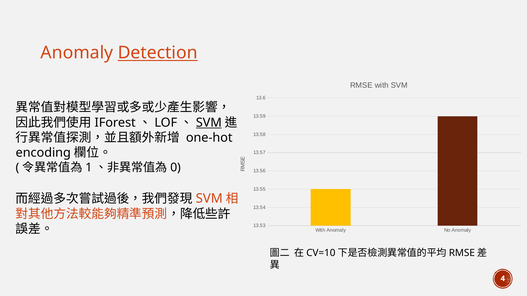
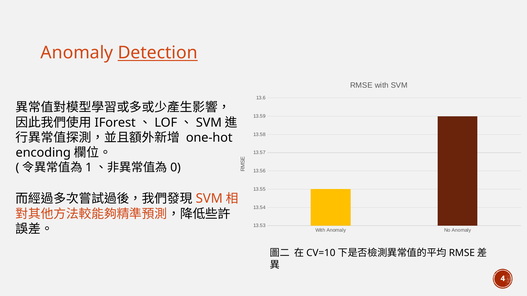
SVM underline: present -> none (209, 123)
